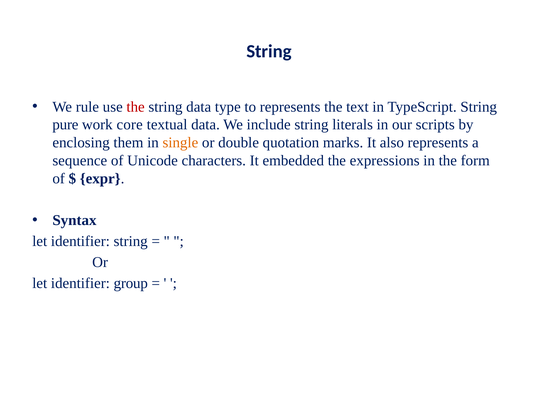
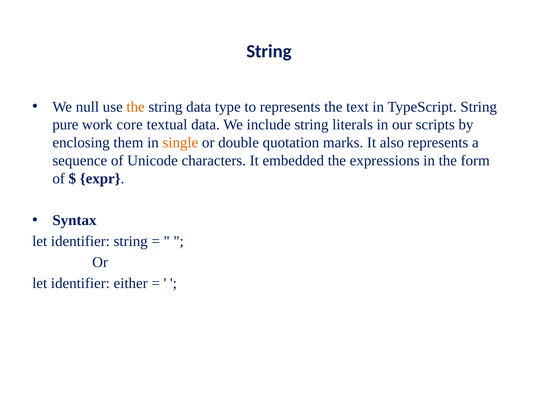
rule: rule -> null (87, 107)
the colour: red -> orange (136, 107)
group: group -> either (131, 283)
